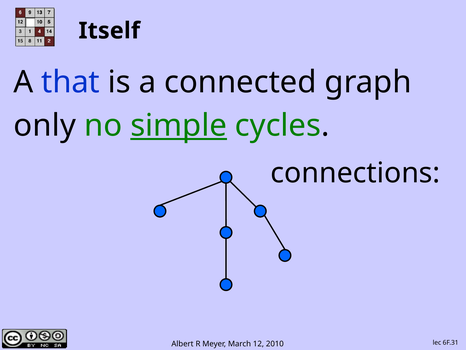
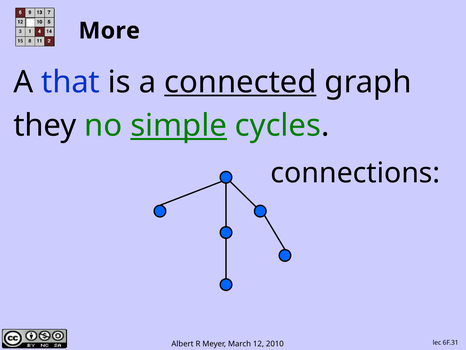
Itself: Itself -> More (109, 31)
connected underline: none -> present (240, 82)
only: only -> they (45, 126)
